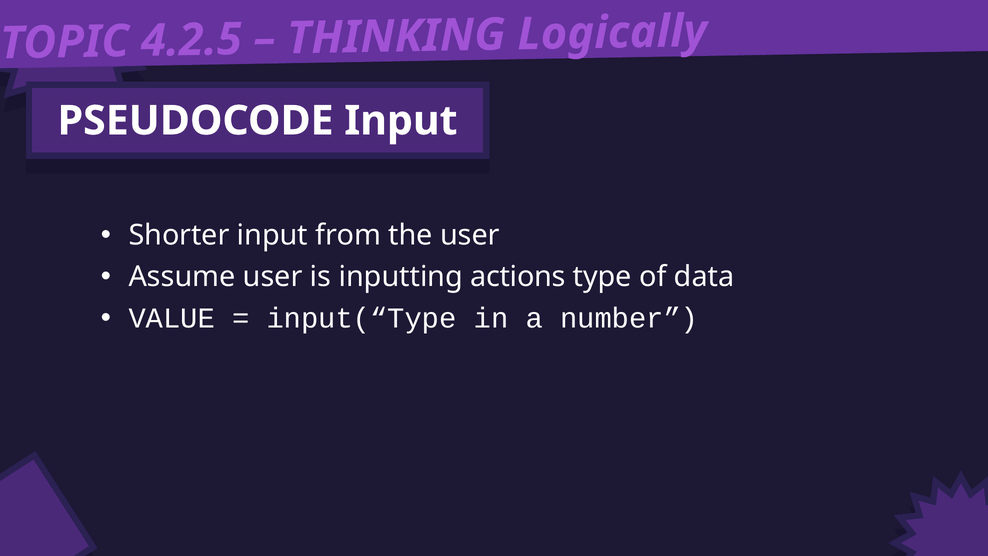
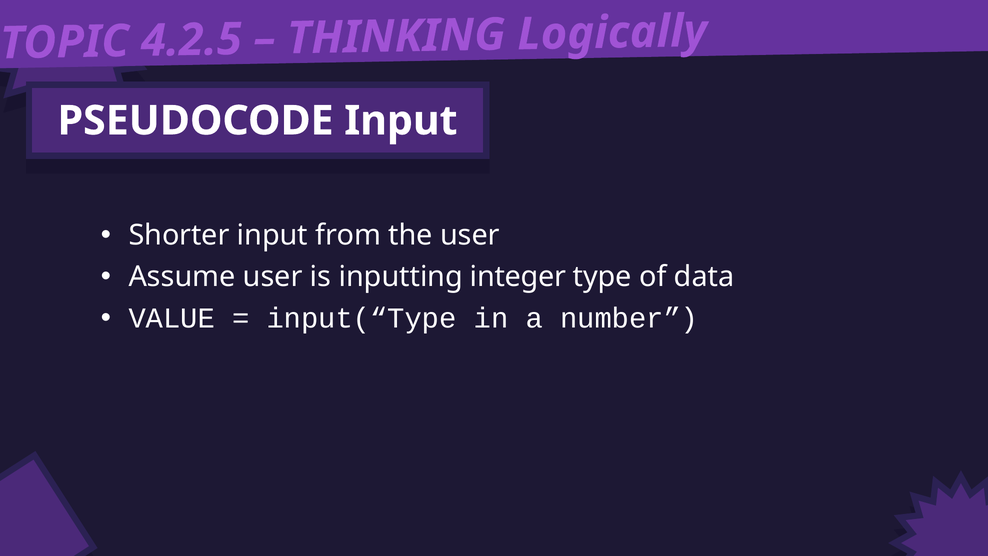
actions: actions -> integer (518, 277)
